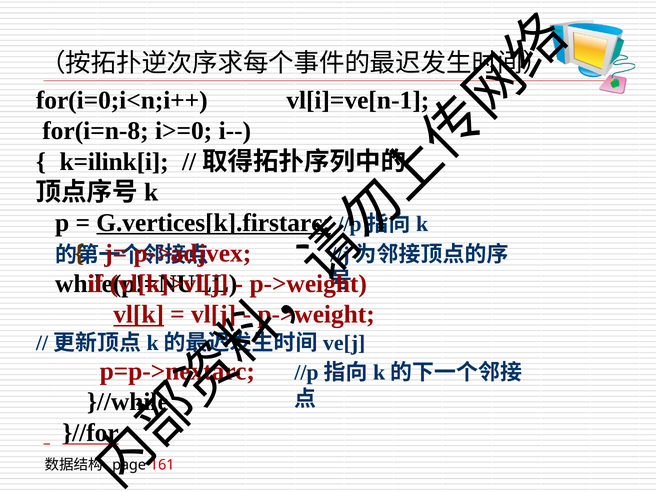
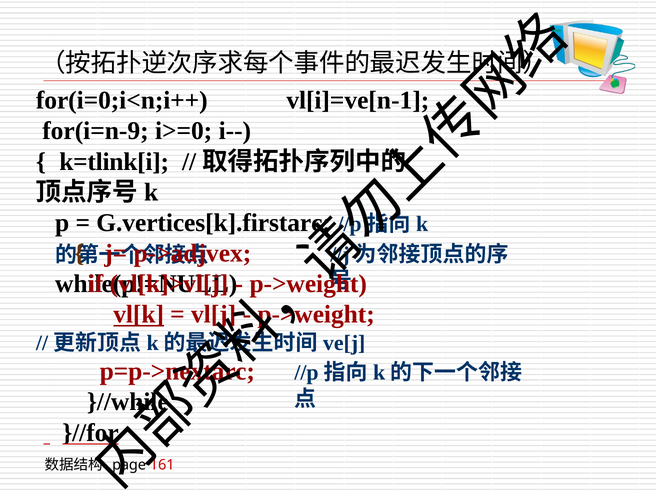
for(i=n-8: for(i=n-8 -> for(i=n-9 (95, 131)
k=ilink[i: k=ilink[i -> k=tlink[i (114, 162)
G.vertices[k].firstarc underline: present -> none (214, 223)
